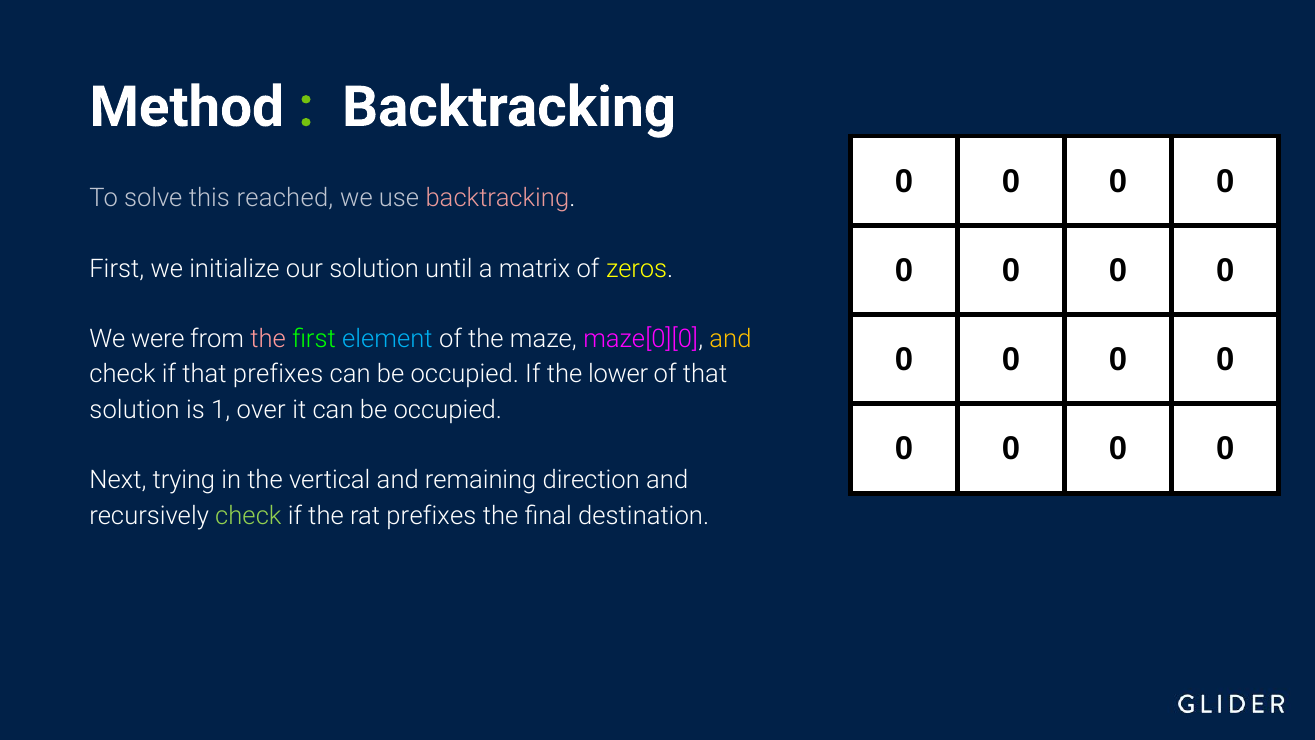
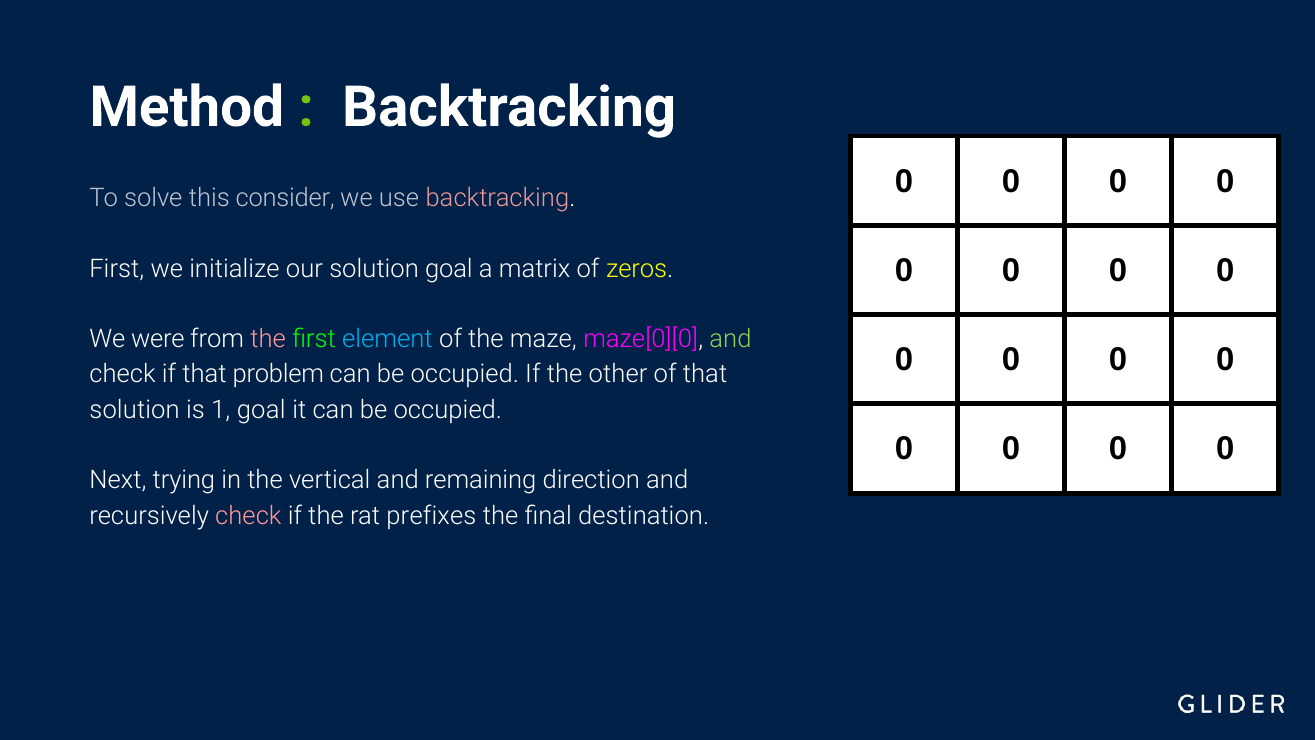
reached: reached -> consider (285, 198)
solution until: until -> goal (449, 269)
and colour: yellow -> light green (730, 339)
that prefixes: prefixes -> problem (278, 374)
lower: lower -> other (618, 374)
1 over: over -> goal (261, 410)
check colour: light green -> pink (248, 515)
